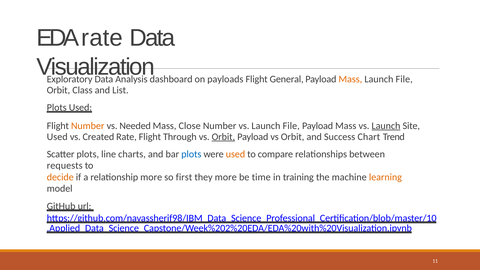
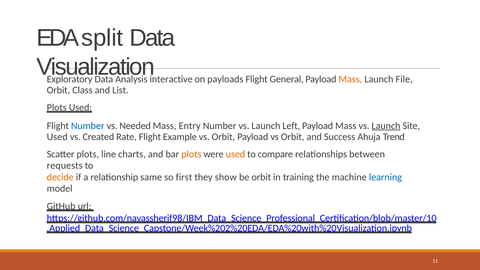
EDA rate: rate -> split (102, 38)
dashboard: dashboard -> interactive (171, 79)
Number colour: orange -> blue (88, 126)
Close: Close -> Entry (190, 126)
vs Launch File: File -> Left (291, 126)
Through: Through -> Example (180, 137)
Orbit underline: present -> none (223, 137)
Chart: Chart -> Ahuja (369, 137)
plots colour: blue -> orange (191, 154)
relationship more: more -> same (151, 177)
they more: more -> show (226, 177)
be time: time -> orbit (261, 177)
learning colour: orange -> blue (385, 177)
